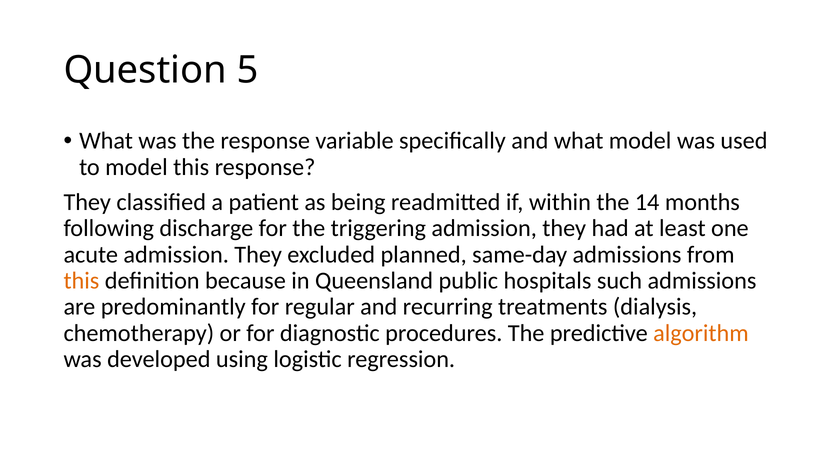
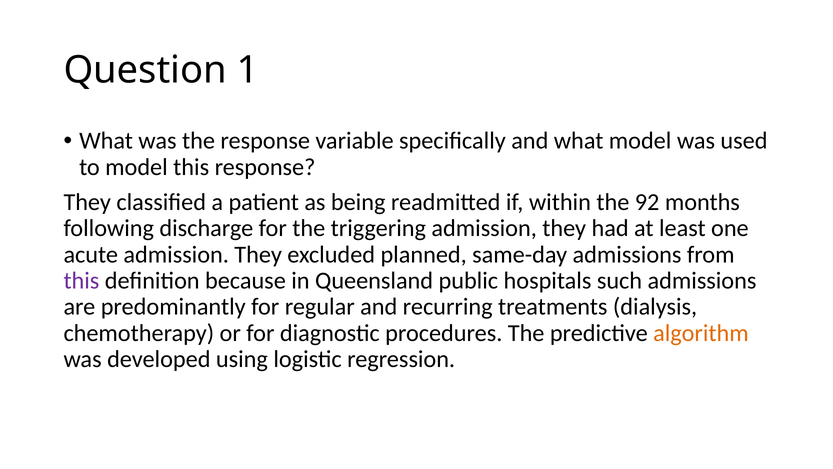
5: 5 -> 1 (248, 70)
14: 14 -> 92 (647, 202)
this colour: orange -> purple (81, 280)
